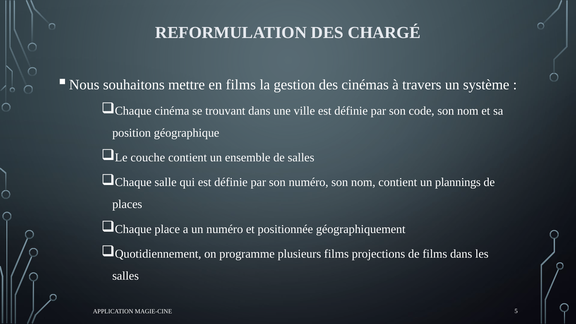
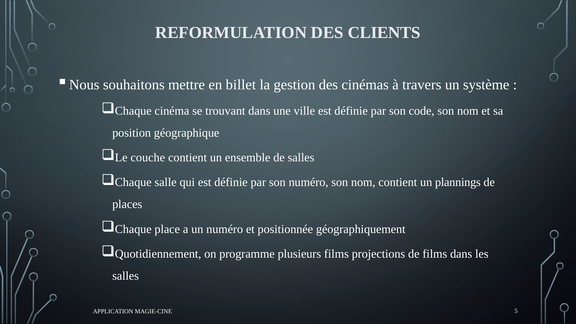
CHARGÉ: CHARGÉ -> CLIENTS (384, 33)
en films: films -> billet (241, 85)
